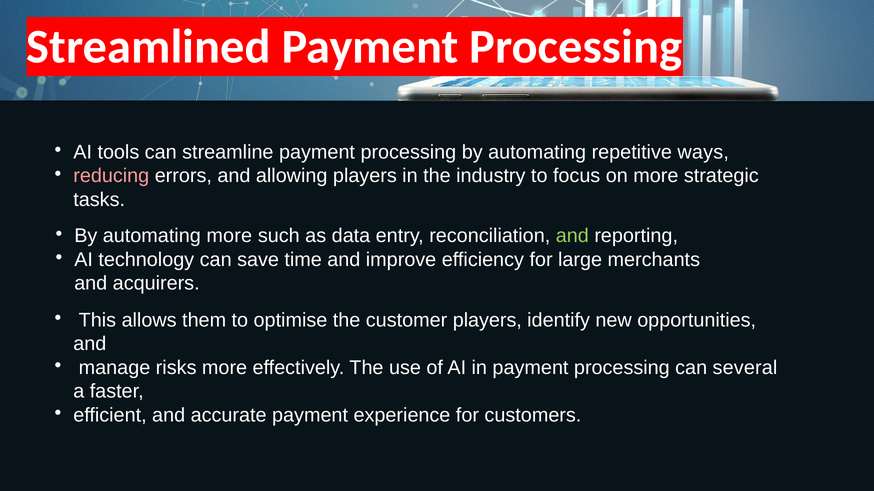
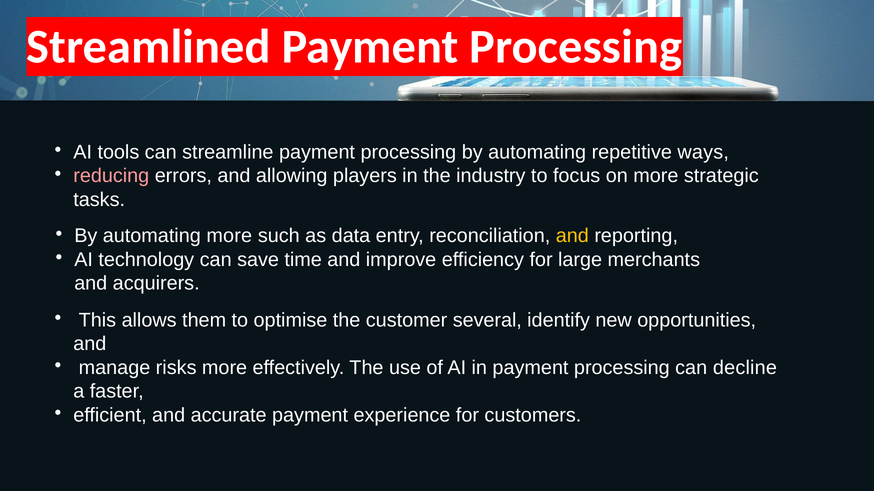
and colour: light green -> yellow (572, 236)
customer players: players -> several (487, 320)
several: several -> decline (745, 368)
